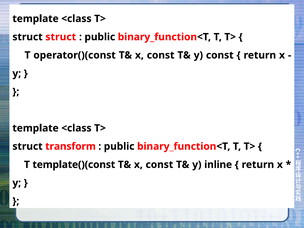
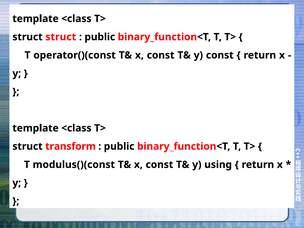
template()(const: template()(const -> modulus()(const (74, 165)
inline: inline -> using (218, 165)
